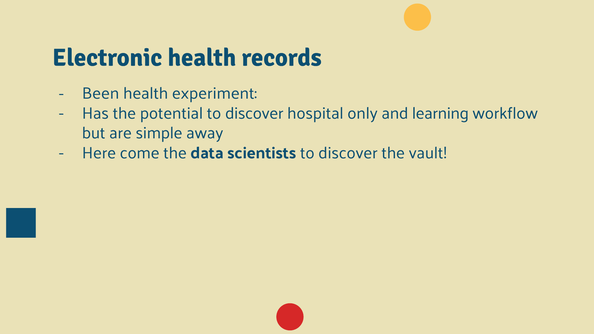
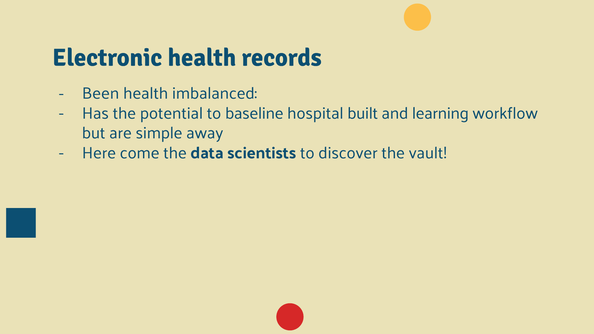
experiment: experiment -> imbalanced (214, 94)
potential to discover: discover -> baseline (254, 113)
only: only -> built (363, 113)
